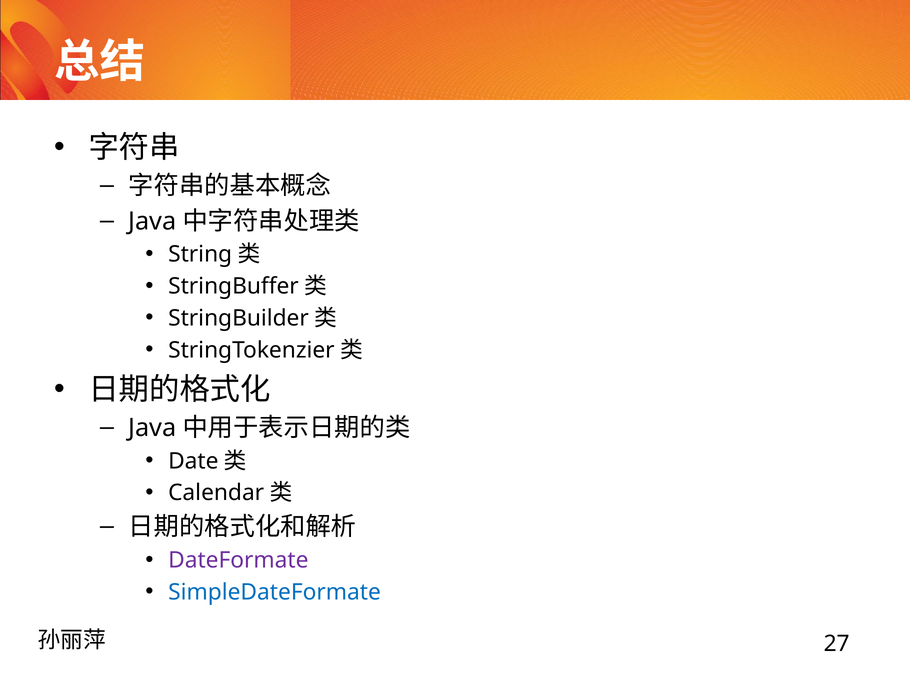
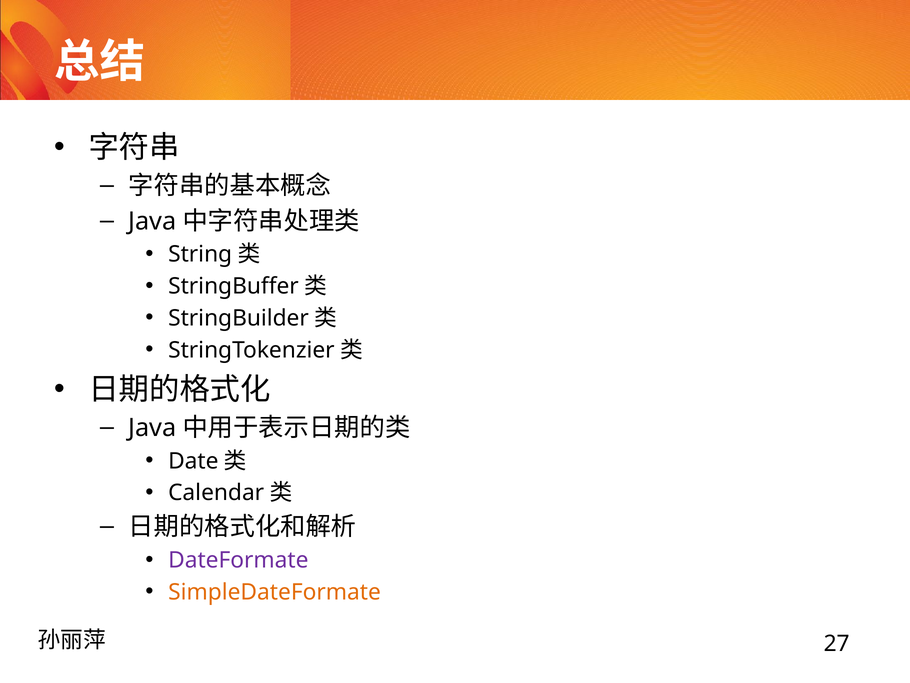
SimpleDateFormate colour: blue -> orange (275, 592)
